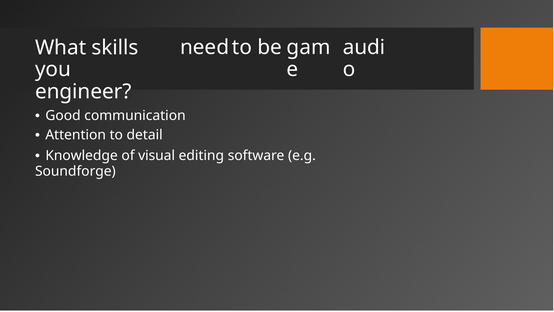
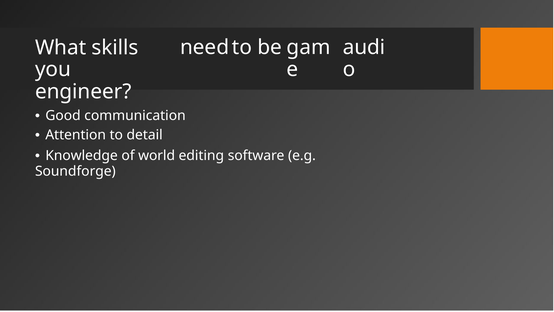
visual: visual -> world (157, 156)
